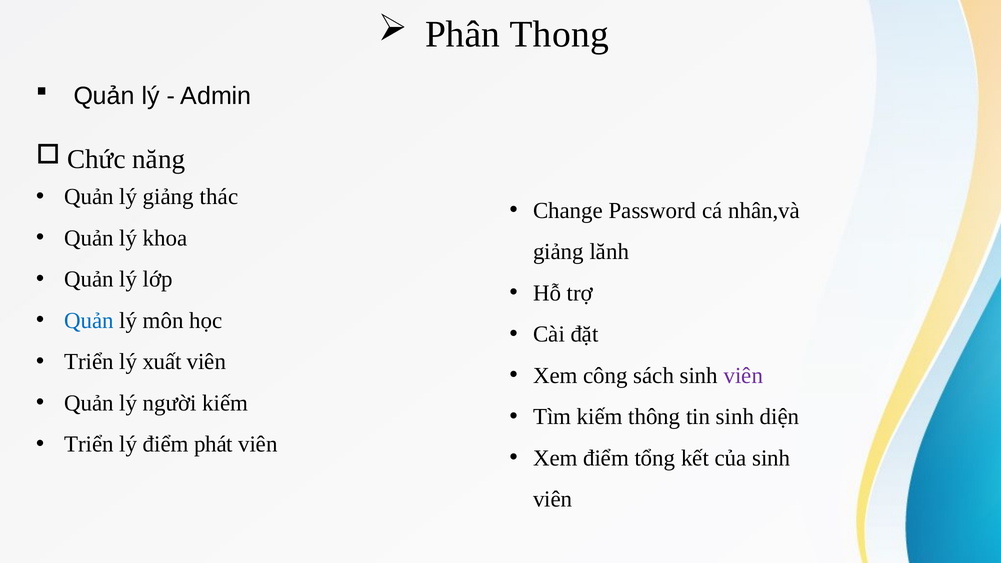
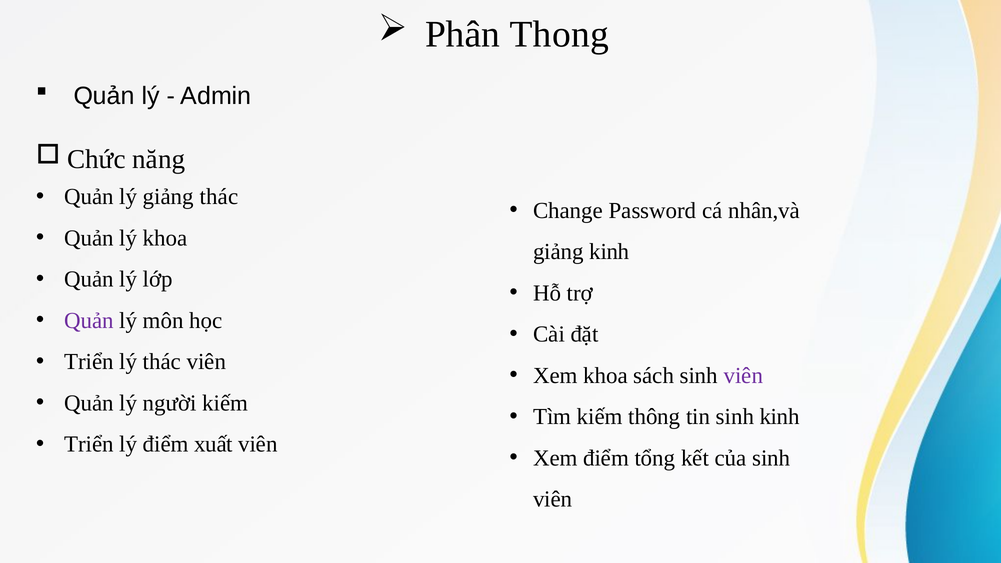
giảng lănh: lănh -> kinh (609, 252)
Quản colour: blue -> purple (89, 321)
lý xuất: xuất -> thác (162, 362)
Xem công: công -> khoa (605, 376)
sinh diện: diện -> kinh (780, 417)
phát: phát -> xuất (213, 444)
